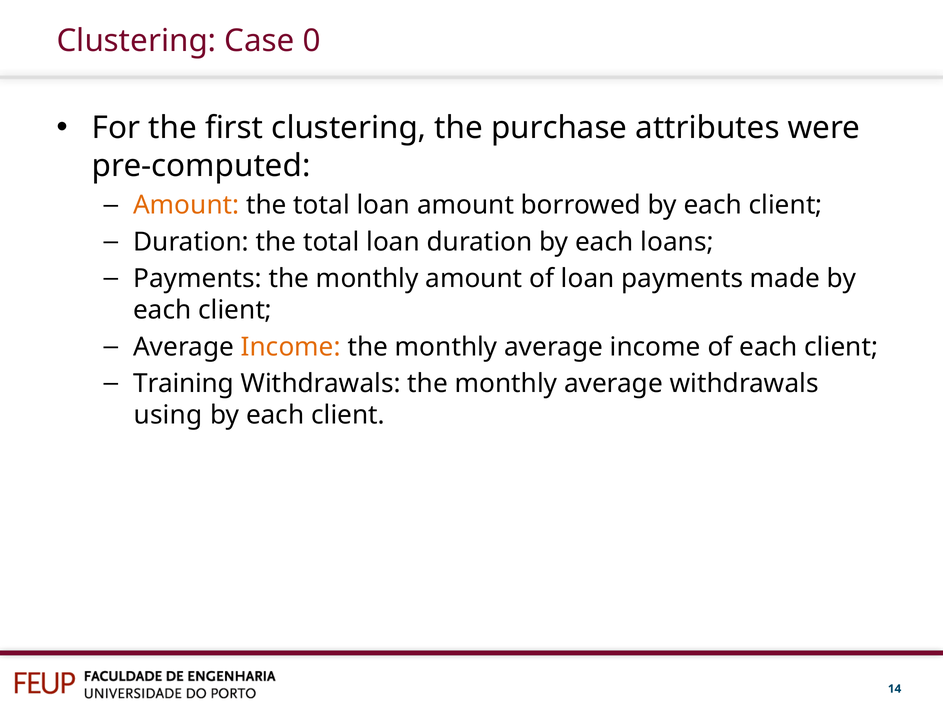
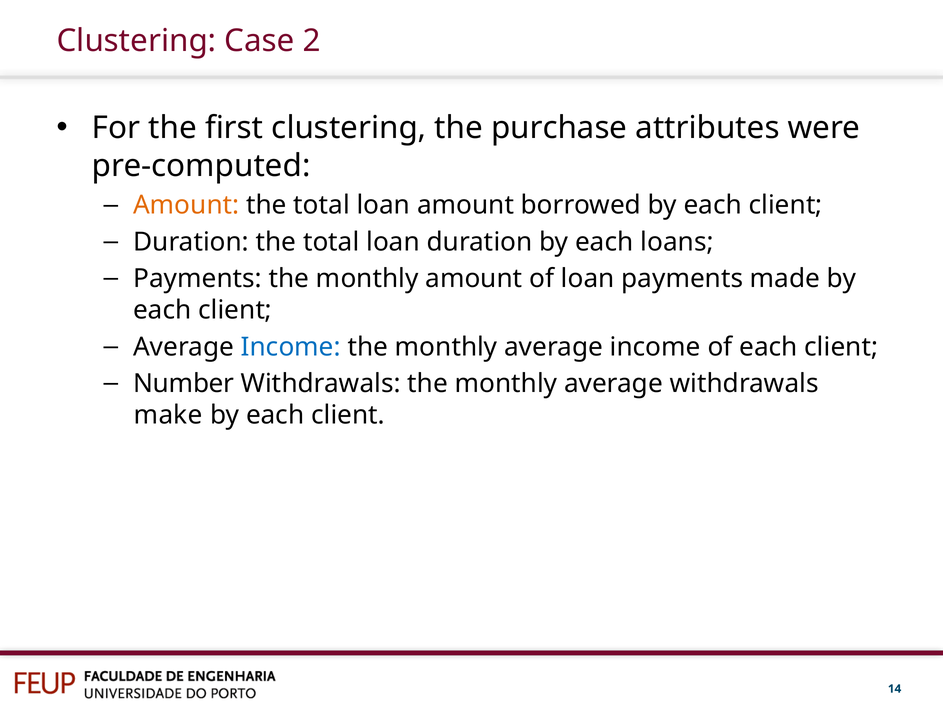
0: 0 -> 2 (312, 41)
Income colour: orange -> blue (291, 347)
Training: Training -> Number (184, 383)
using: using -> make (168, 415)
